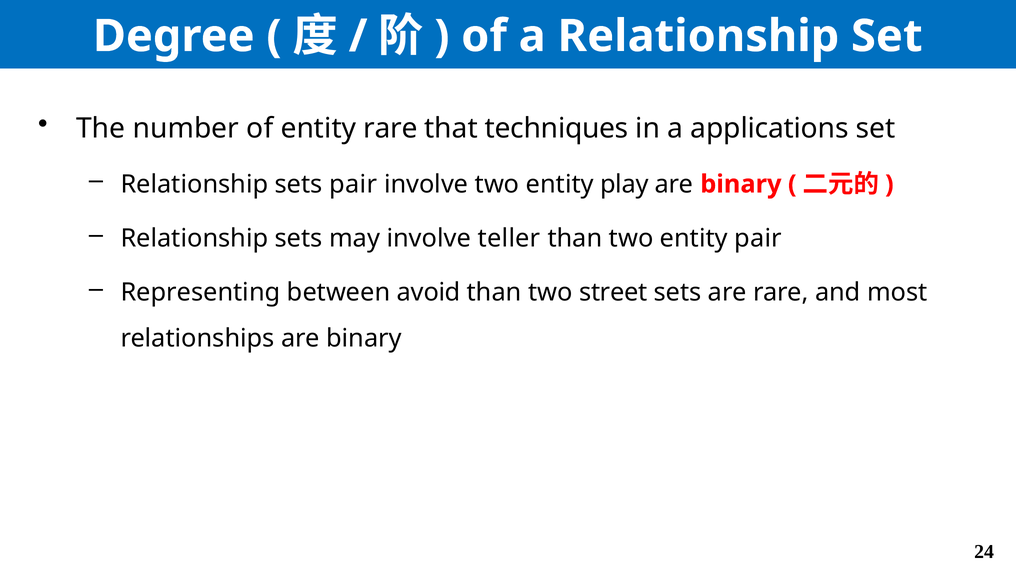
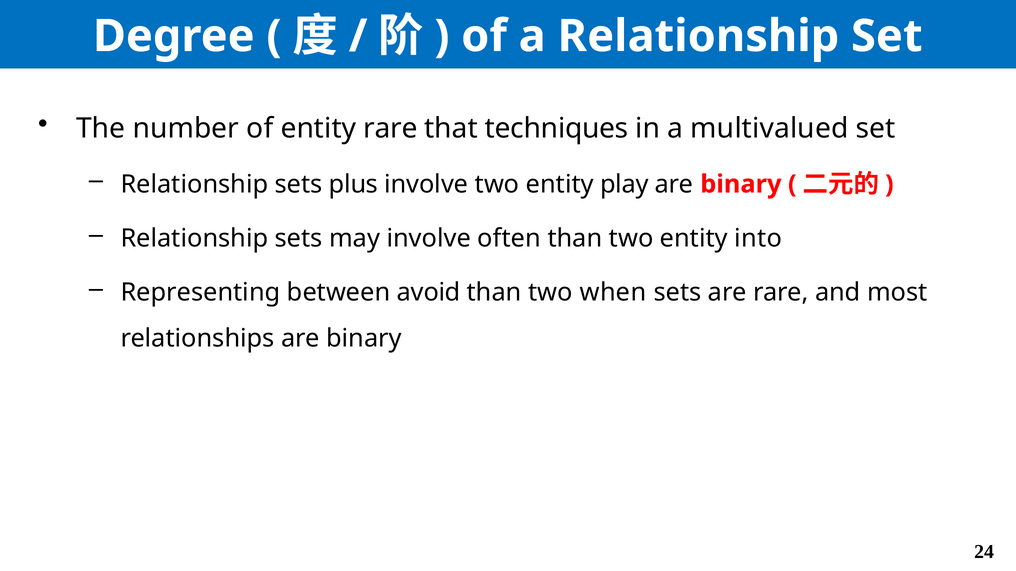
applications: applications -> multivalued (769, 129)
sets pair: pair -> plus (353, 184)
teller: teller -> often (509, 239)
entity pair: pair -> into (758, 239)
street: street -> when (613, 293)
